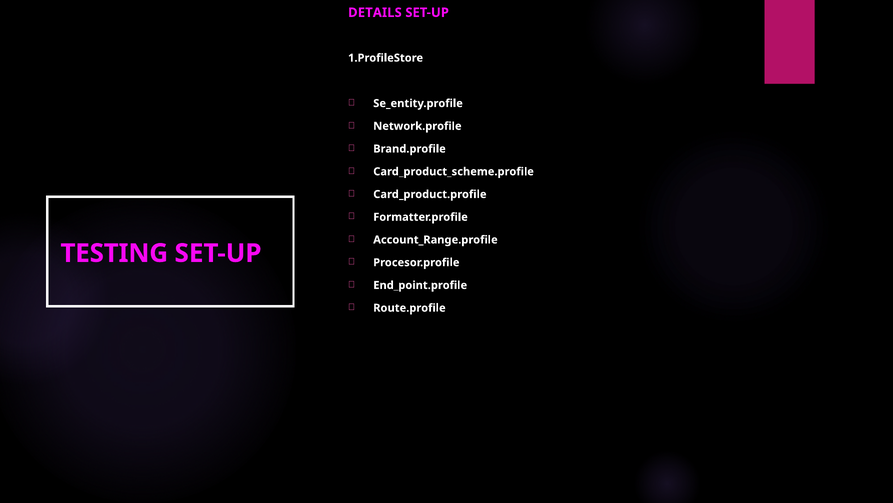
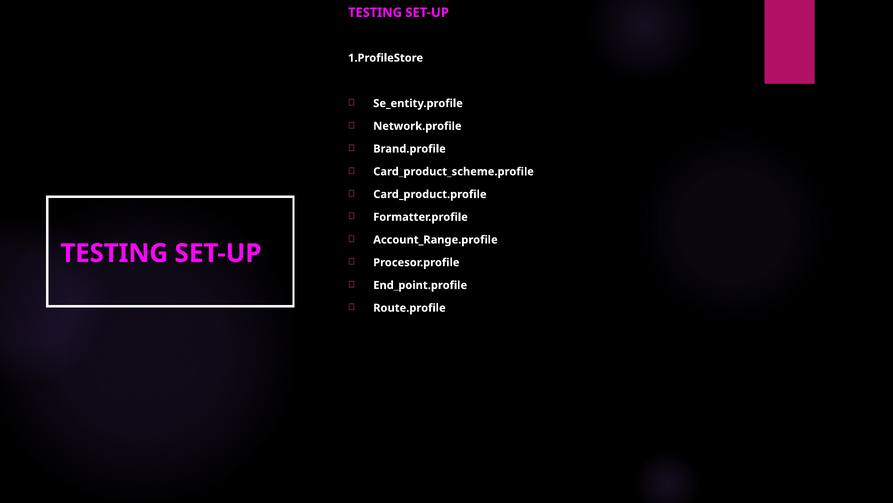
DETAILS: DETAILS -> TESTING (375, 13)
